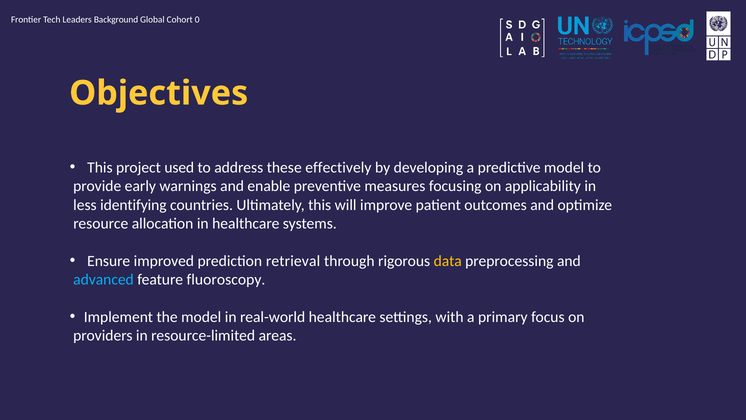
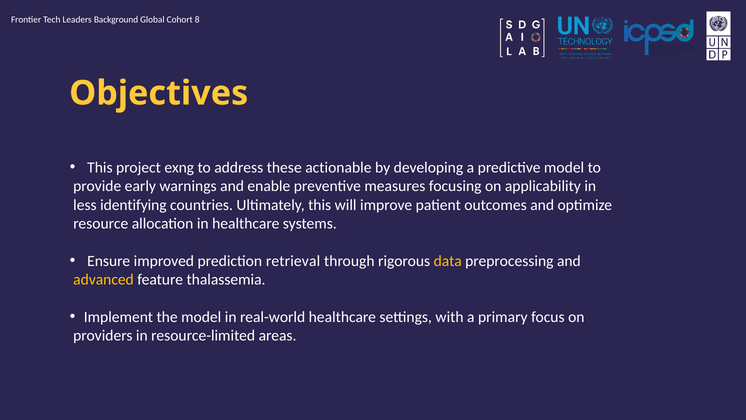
0: 0 -> 8 (197, 20)
used: used -> exng (179, 168)
effectively: effectively -> actionable (338, 168)
advanced colour: light blue -> yellow (104, 279)
fluoroscopy: fluoroscopy -> thalassemia (226, 279)
